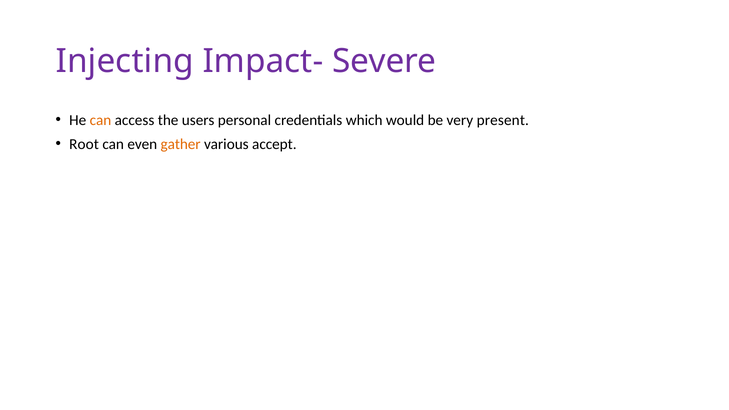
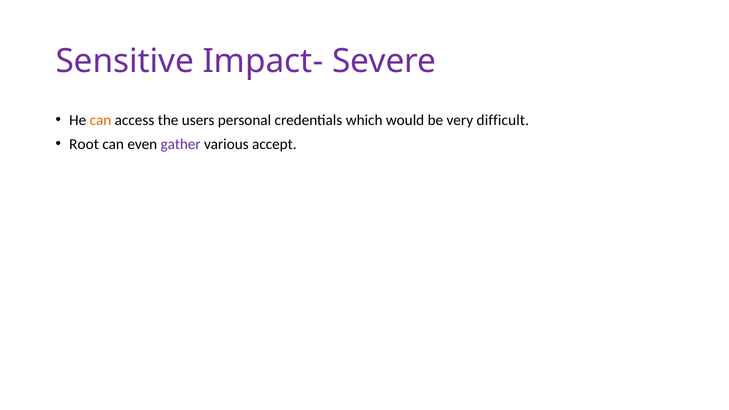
Injecting: Injecting -> Sensitive (125, 61)
present: present -> difficult (503, 120)
gather colour: orange -> purple (181, 144)
